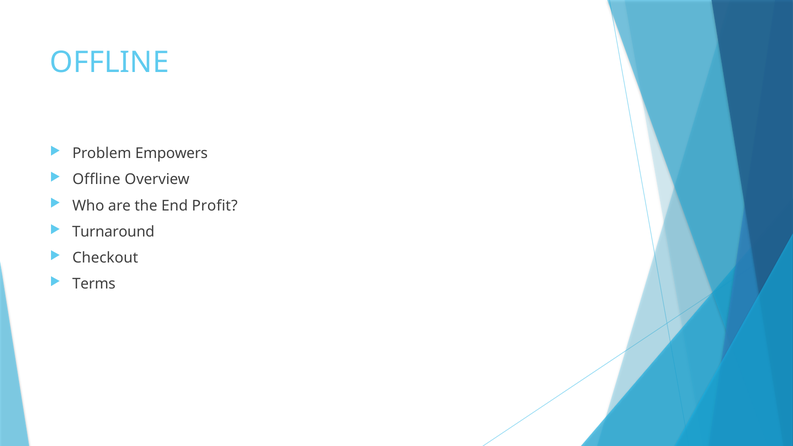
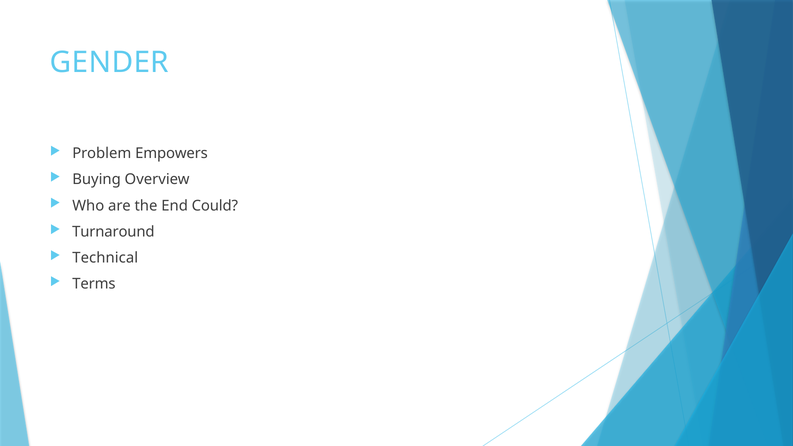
OFFLINE: OFFLINE -> GENDER (109, 63)
Offline: Offline -> Buying (97, 180)
Profit: Profit -> Could (215, 206)
Checkout: Checkout -> Technical (105, 258)
